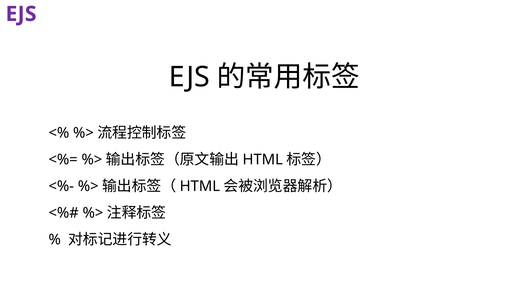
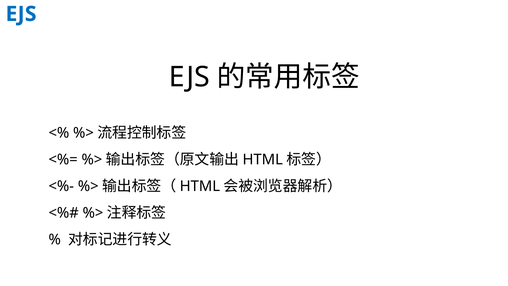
EJS colour: purple -> blue (21, 14)
